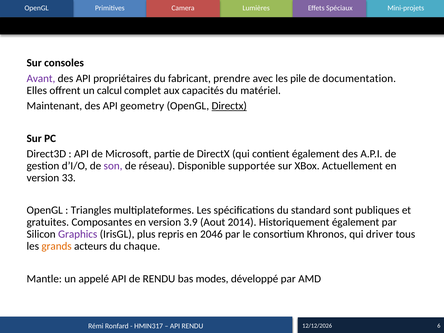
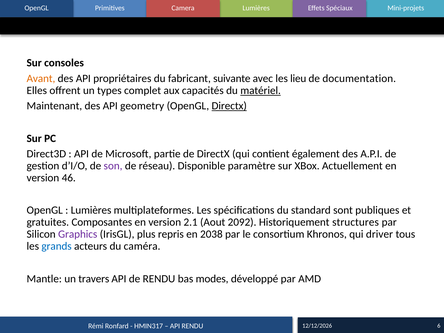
Avant colour: purple -> orange (41, 78)
prendre: prendre -> suivante (232, 78)
pile: pile -> lieu (298, 78)
calcul: calcul -> types (109, 90)
matériel underline: none -> present (261, 90)
supportée: supportée -> paramètre (252, 166)
33: 33 -> 46 (69, 178)
Triangles: Triangles -> Lumières (91, 210)
3.9: 3.9 -> 2.1 (191, 222)
2014: 2014 -> 2092 (242, 222)
Historiquement également: également -> structures (356, 222)
2046: 2046 -> 2038 (211, 234)
grands colour: orange -> blue (57, 246)
chaque: chaque -> caméra (142, 246)
appelé: appelé -> travers (94, 279)
